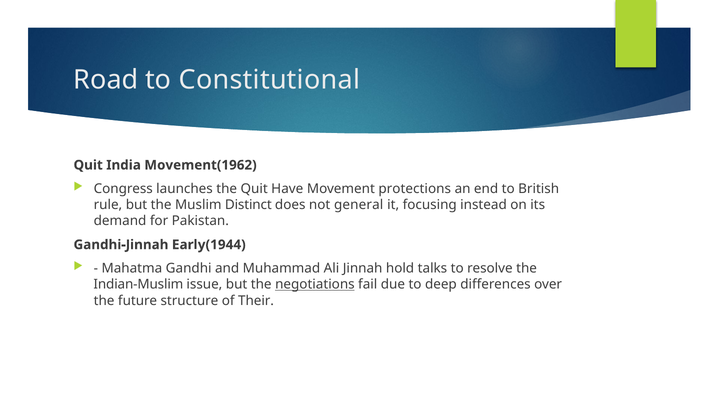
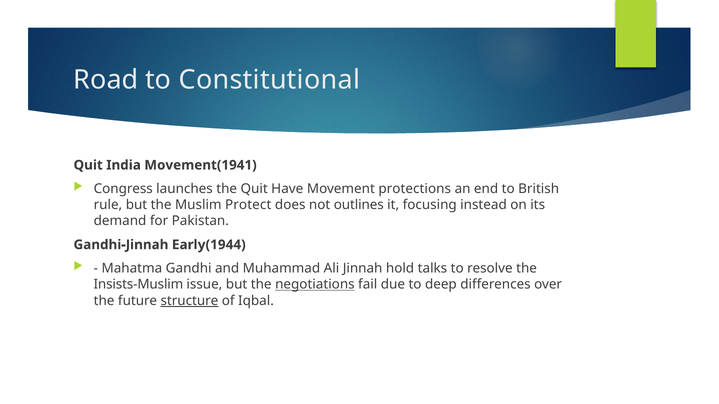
Movement(1962: Movement(1962 -> Movement(1941 (201, 165)
Distinct: Distinct -> Protect (248, 205)
general: general -> outlines (359, 205)
Indian-Muslim: Indian-Muslim -> Insists-Muslim (138, 285)
structure underline: none -> present (189, 301)
Their: Their -> Iqbal (256, 301)
